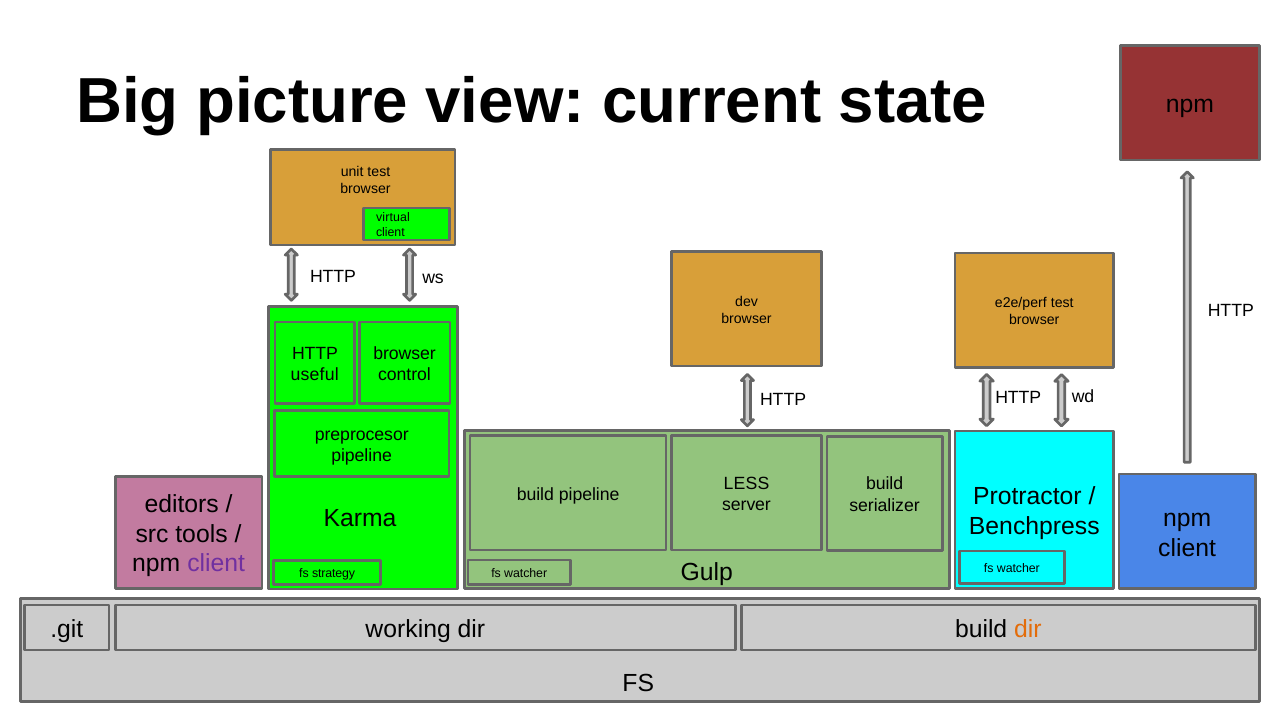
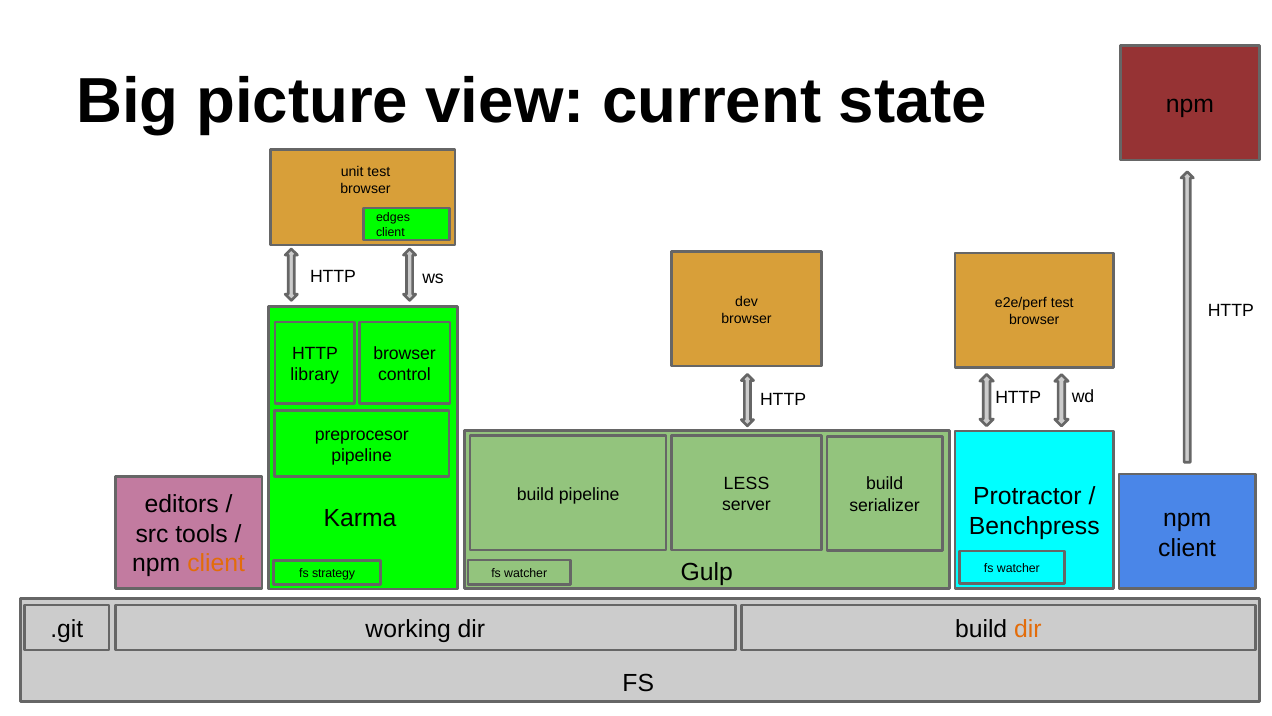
virtual: virtual -> edges (393, 217)
useful: useful -> library (315, 375)
client colour: purple -> orange (216, 563)
